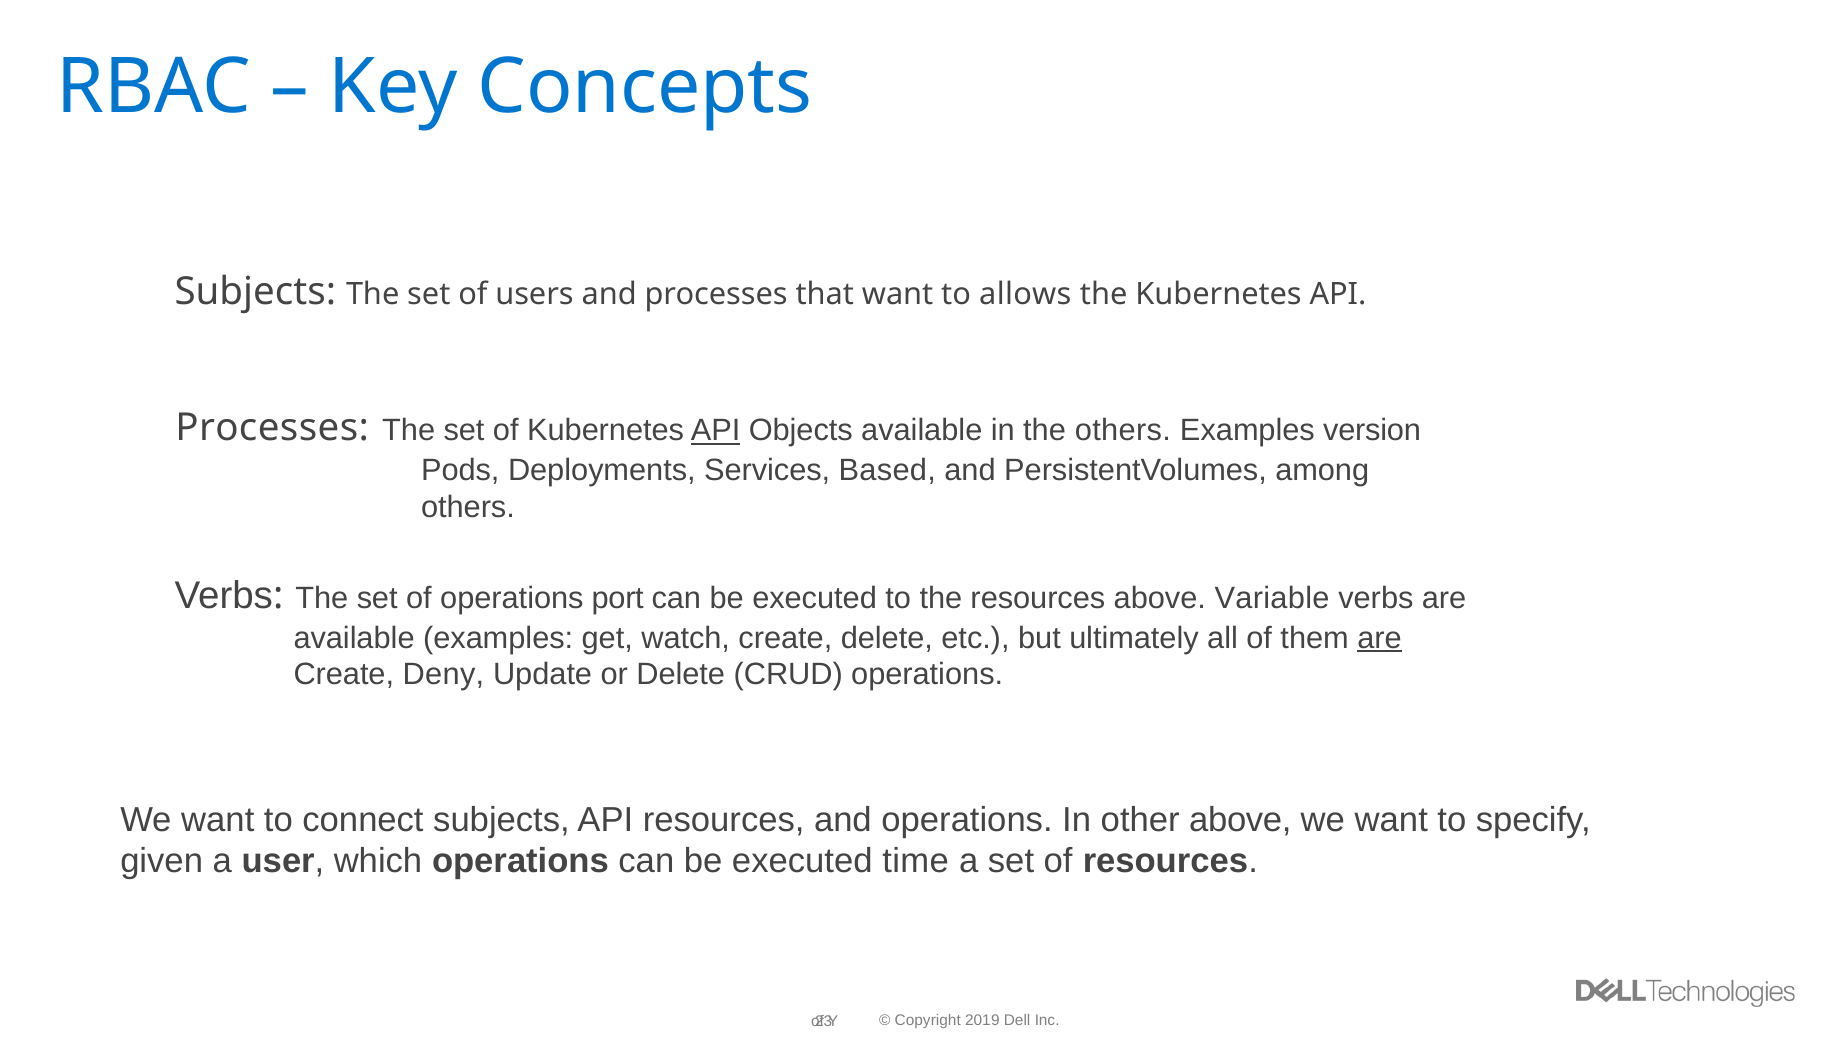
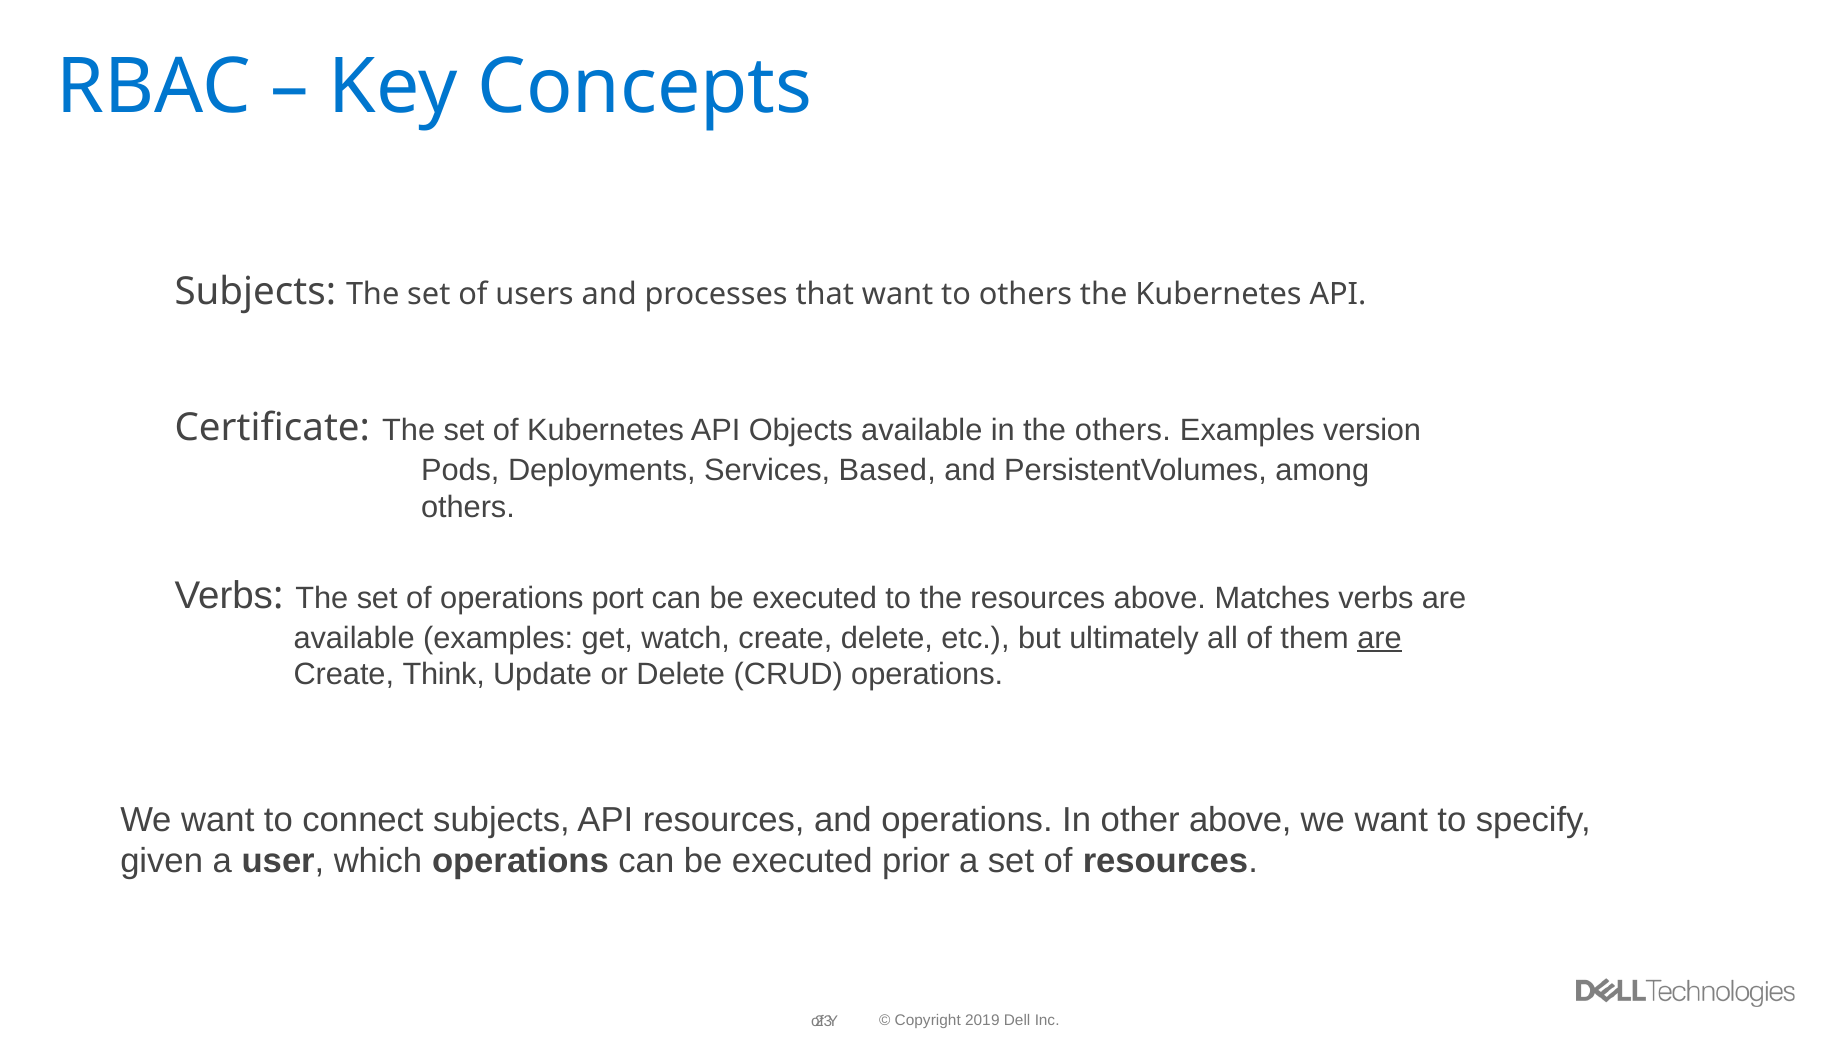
to allows: allows -> others (1025, 294)
Processes: Processes -> Certificate (272, 428)
API underline: present -> none (716, 430)
Variable: Variable -> Matches (1272, 598)
Deny: Deny -> Think (444, 674)
time: time -> prior (916, 861)
